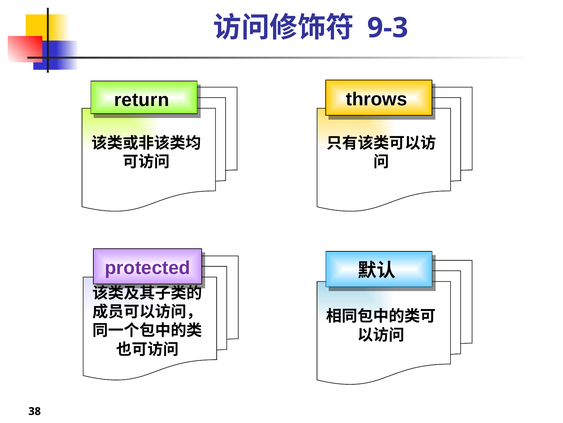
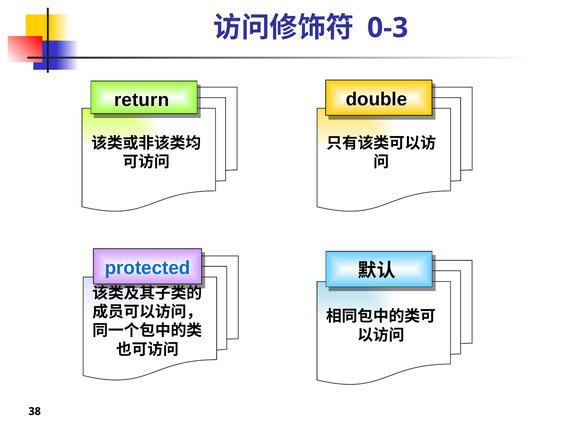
9-3: 9-3 -> 0-3 (388, 28)
throws: throws -> double (376, 99)
protected colour: purple -> blue (148, 268)
